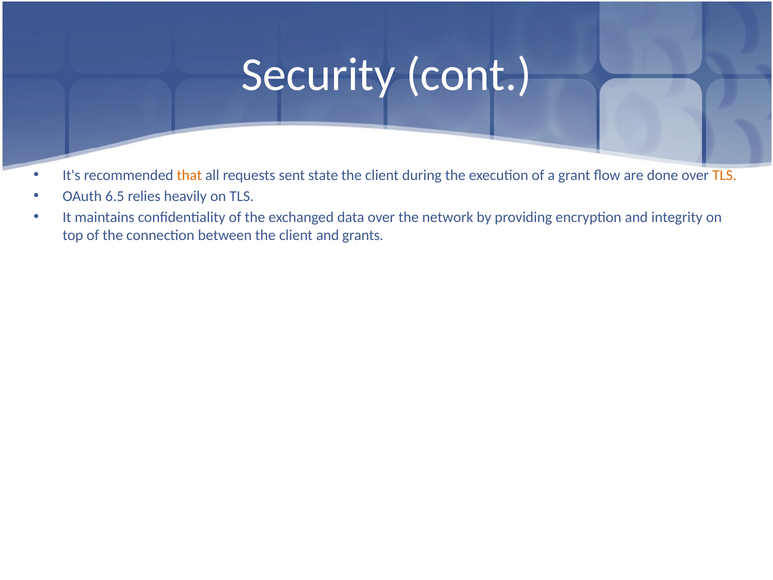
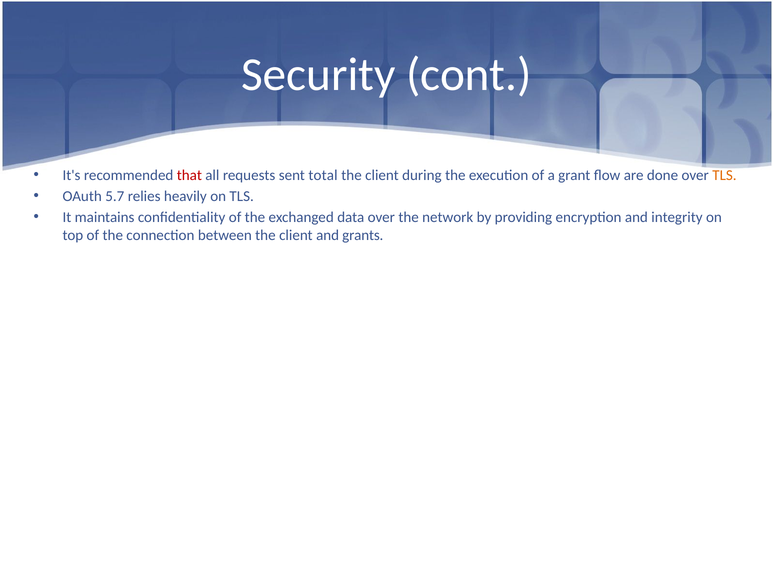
that colour: orange -> red (189, 175)
state: state -> total (323, 175)
6.5: 6.5 -> 5.7 (115, 196)
